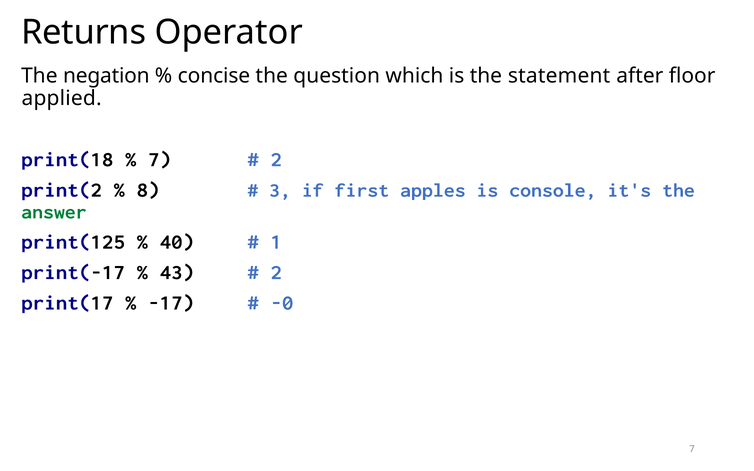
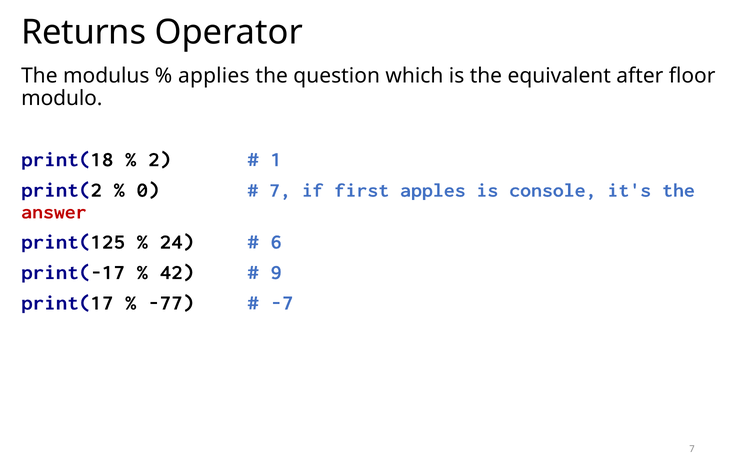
negation: negation -> modulus (106, 76)
concise: concise -> applies (214, 76)
statement: statement -> equivalent (559, 76)
applied: applied -> modulo (62, 98)
7: 7 -> 2 (160, 159)
2: 2 -> 1 (276, 159)
8: 8 -> 0 (148, 190)
3: 3 -> 7 (280, 190)
answer colour: green -> red (54, 212)
40: 40 -> 24 (177, 242)
1: 1 -> 6 (276, 242)
43: 43 -> 42 (177, 272)
2: 2 -> 9 (276, 272)
-17: -17 -> -77 (171, 303)
-0: -0 -> -7 (282, 303)
